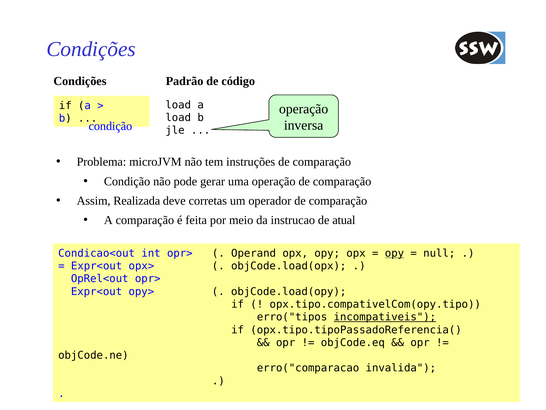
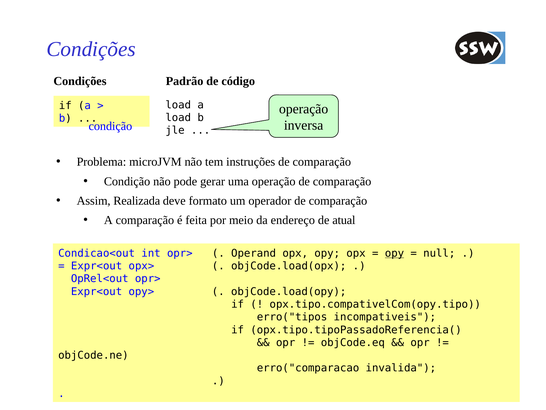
corretas: corretas -> formato (208, 201)
instrucao: instrucao -> endereço (293, 220)
incompativeis underline: present -> none (385, 317)
